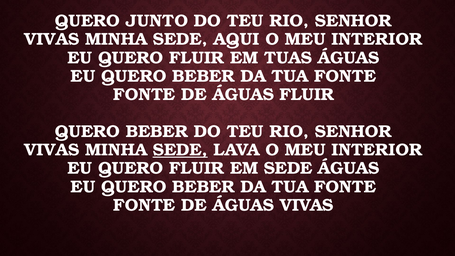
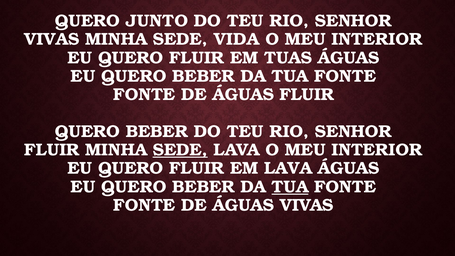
AQUI: AQUI -> VIDA (236, 39)
VIVAS: VIVAS -> FLUIR (52, 150)
EM SEDE: SEDE -> LAVA (288, 168)
TUA underline: none -> present (290, 187)
